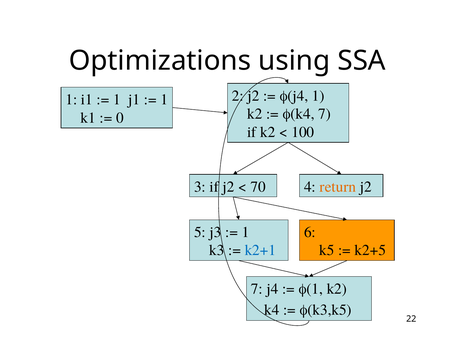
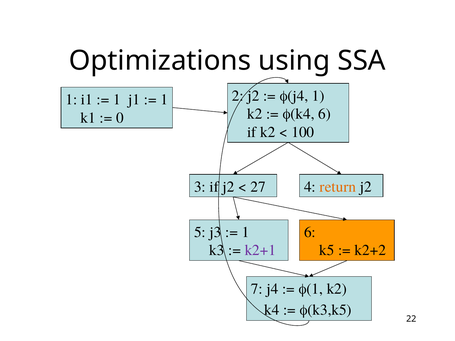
(k4 7: 7 -> 6 (325, 114)
70: 70 -> 27 (258, 187)
k2+1 colour: blue -> purple (260, 251)
k2+5: k2+5 -> k2+2 (370, 251)
